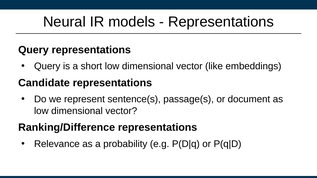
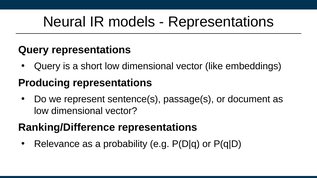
Candidate: Candidate -> Producing (44, 83)
